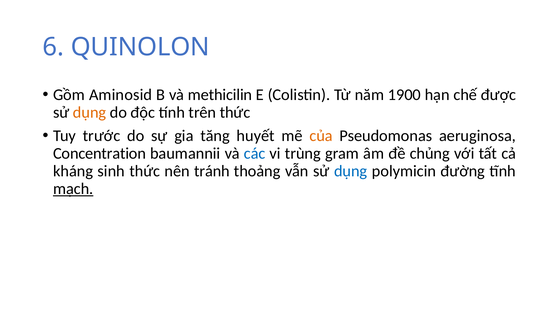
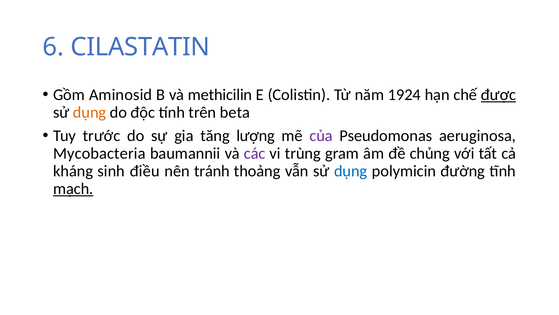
QUINOLON: QUINOLON -> CILASTATIN (140, 47)
1900: 1900 -> 1924 (404, 95)
được underline: none -> present (498, 95)
trên thức: thức -> beta (235, 112)
huyết: huyết -> lượng (256, 136)
của colour: orange -> purple (321, 136)
Concentration: Concentration -> Mycobacteria (99, 153)
các colour: blue -> purple (255, 153)
sinh thức: thức -> điều (145, 171)
